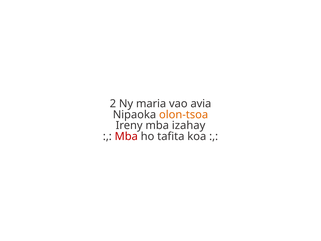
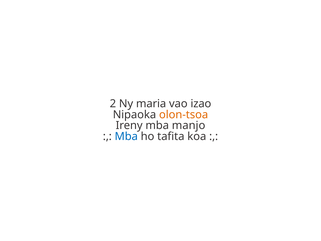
avia: avia -> izao (201, 104)
izahay: izahay -> manjo (189, 125)
Mba colour: red -> blue (126, 136)
